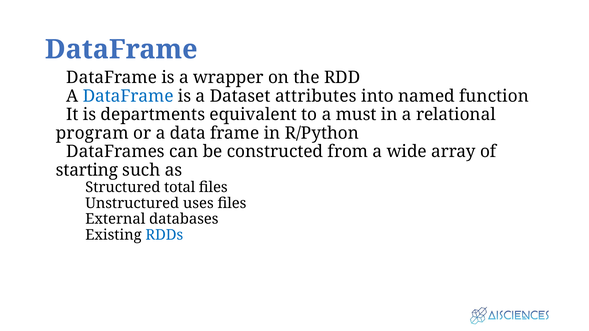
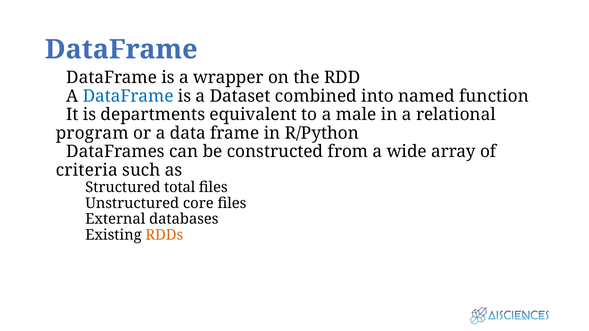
attributes: attributes -> combined (316, 96)
must: must -> male (356, 115)
starting: starting -> criteria (87, 170)
uses: uses -> core (198, 203)
RDDs colour: blue -> orange (164, 235)
